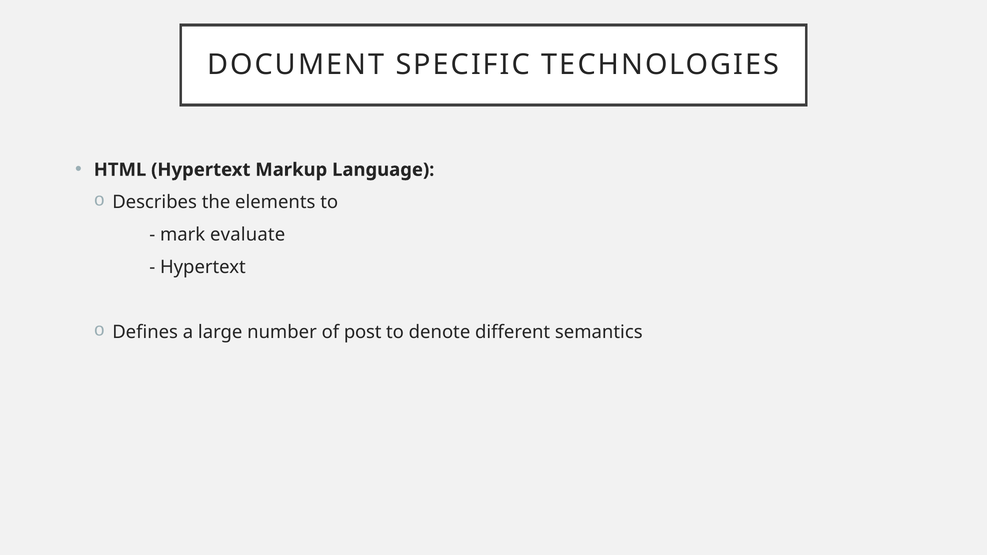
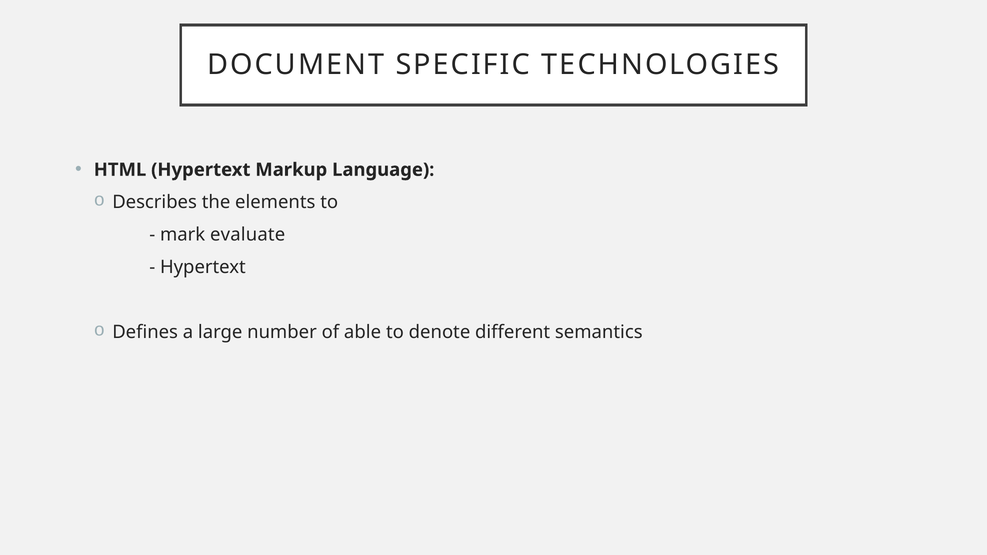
post: post -> able (363, 332)
